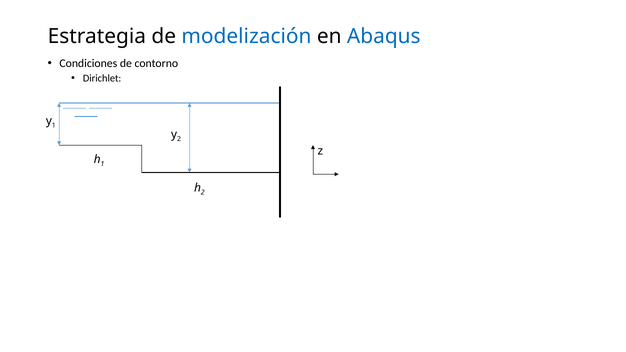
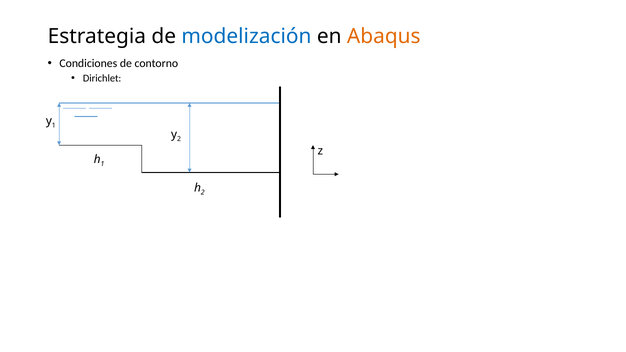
Abaqus colour: blue -> orange (384, 36)
